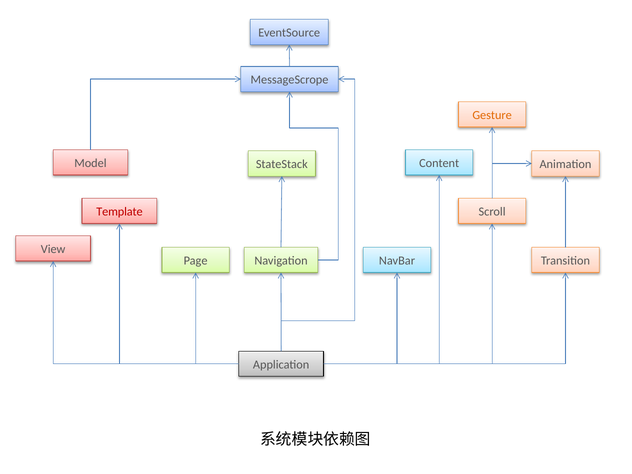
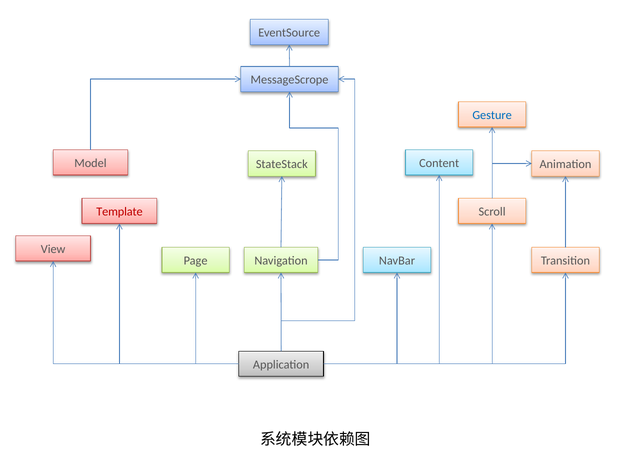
Gesture colour: orange -> blue (492, 115)
